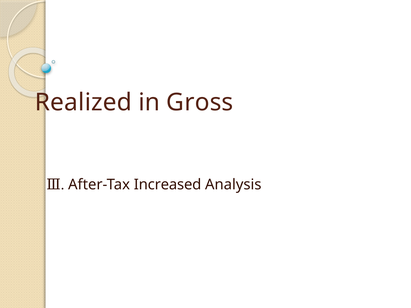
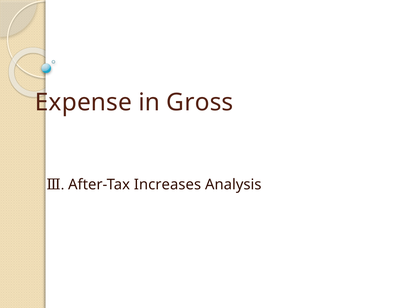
Realized: Realized -> Expense (83, 103)
Increased: Increased -> Increases (167, 185)
